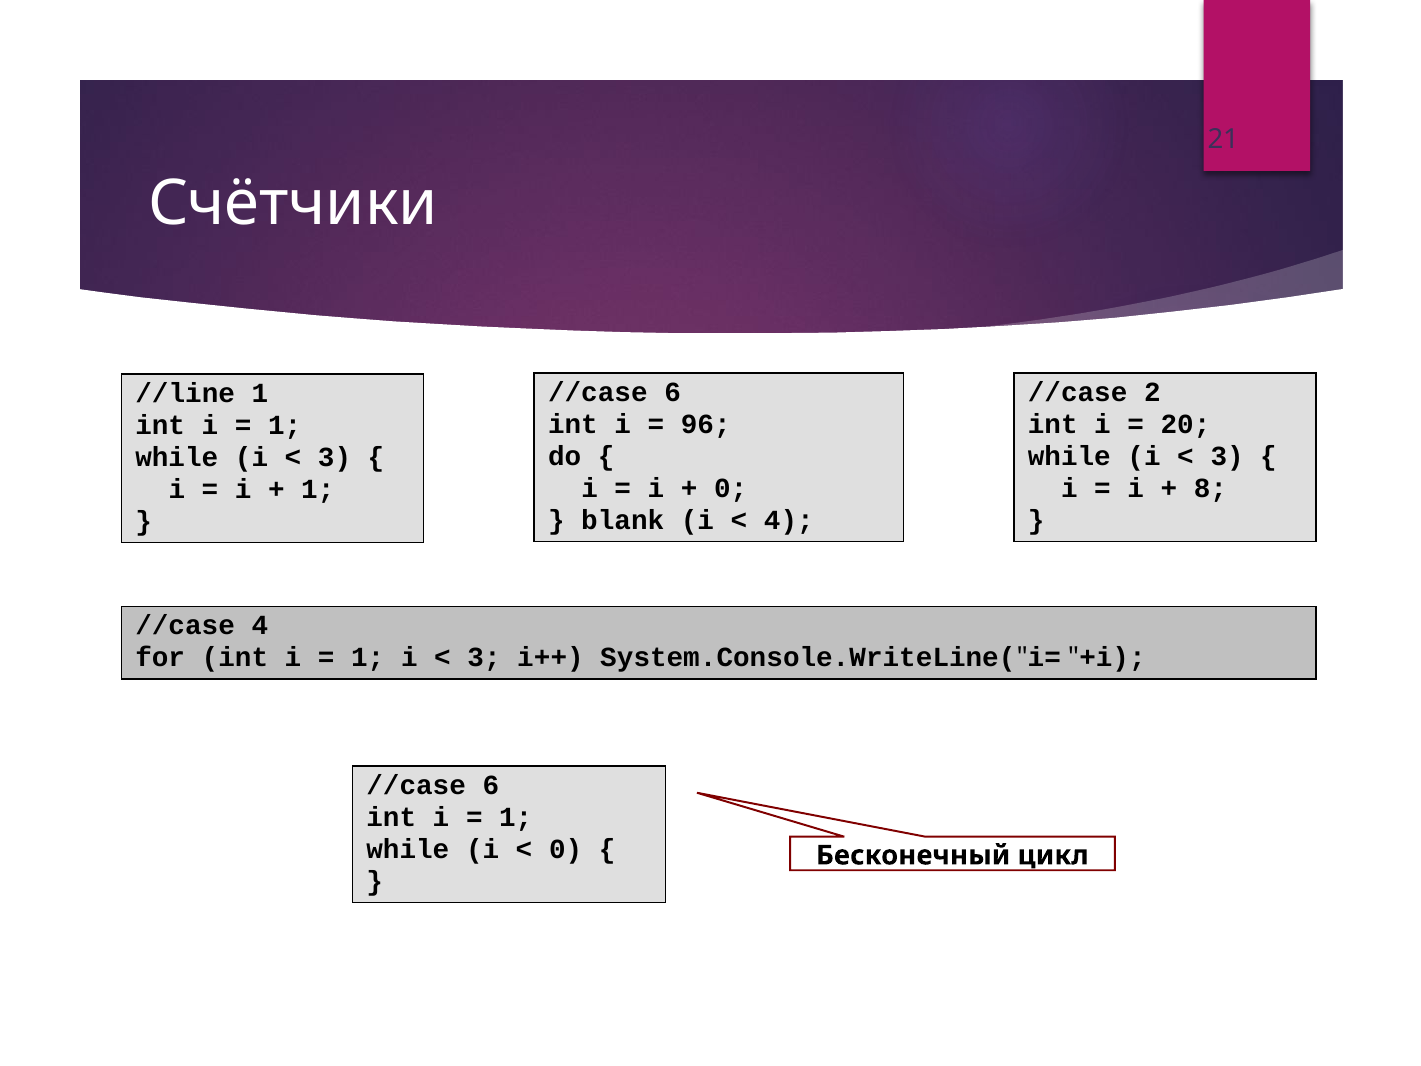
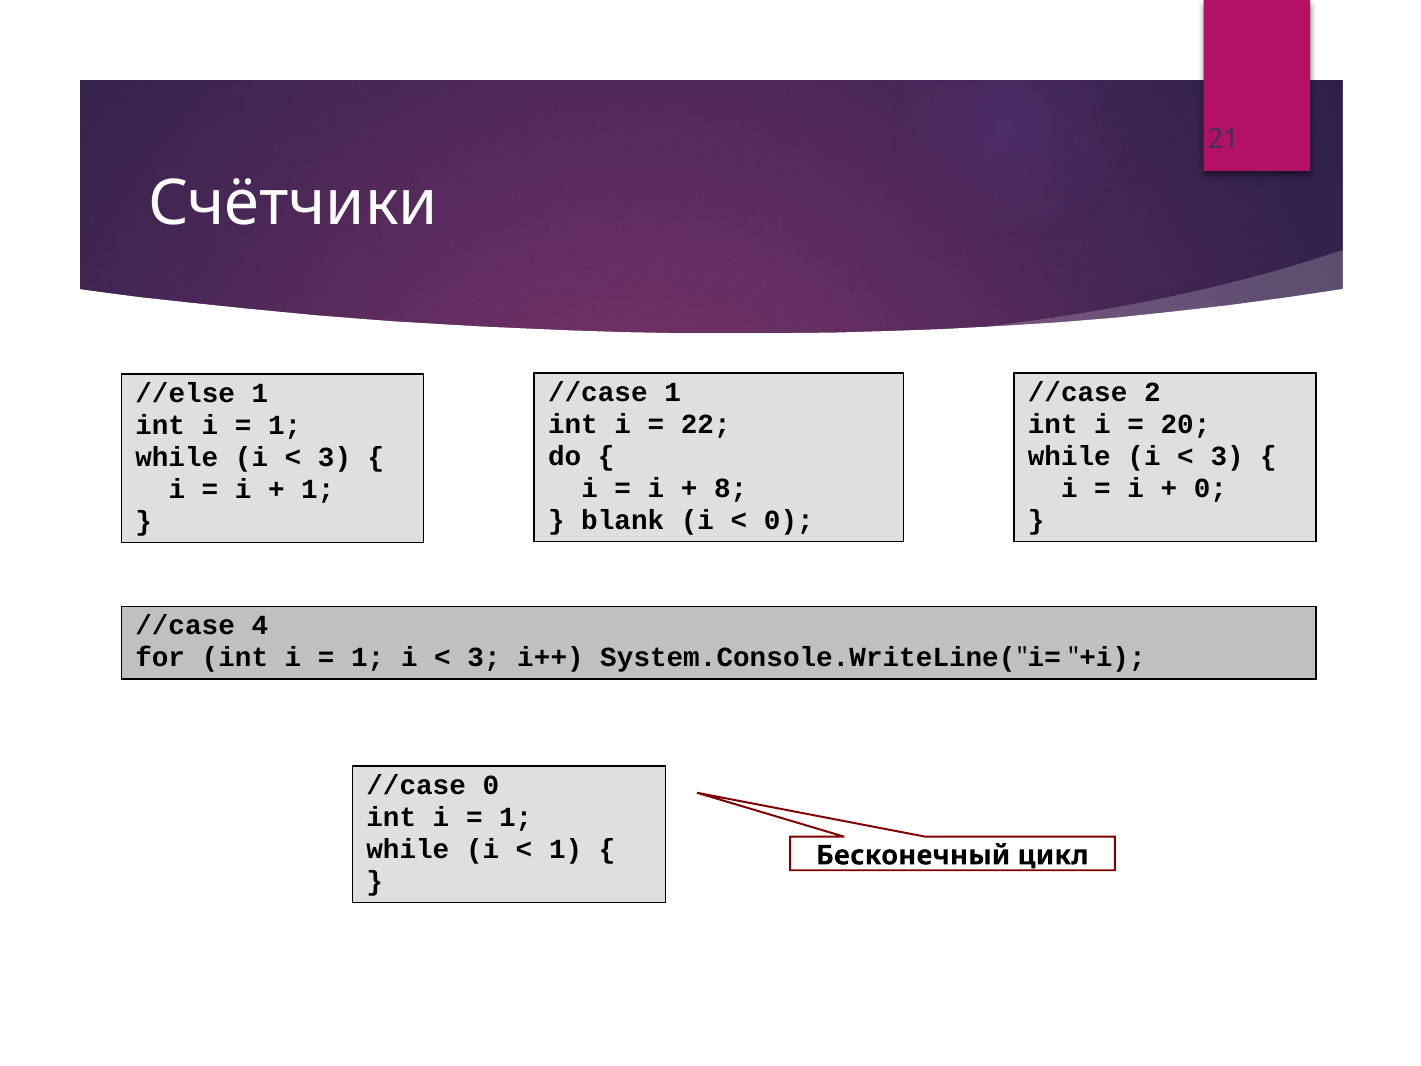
6: 6 -> 1 (673, 392)
//line: //line -> //else (185, 393)
96: 96 -> 22 (706, 424)
0: 0 -> 8 (731, 488)
8: 8 -> 0 (1210, 488)
4: 4 -> 0 (789, 520)
6: 6 -> 0 (491, 785)
0: 0 -> 1 (566, 849)
